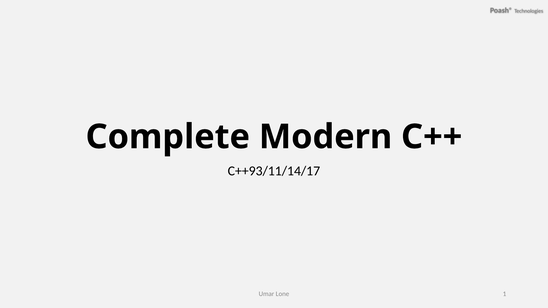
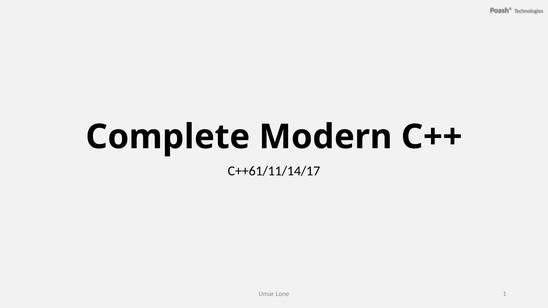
C++93/11/14/17: C++93/11/14/17 -> C++61/11/14/17 (274, 171)
